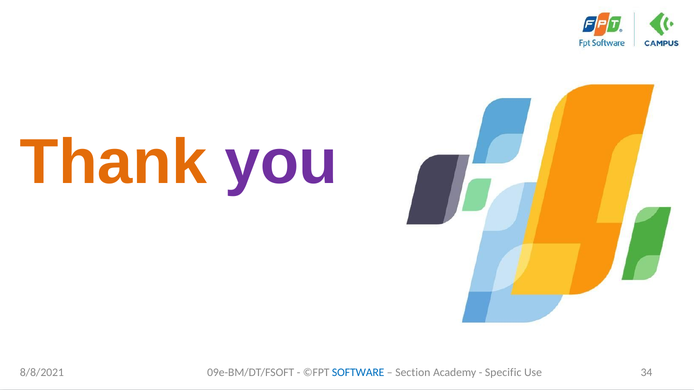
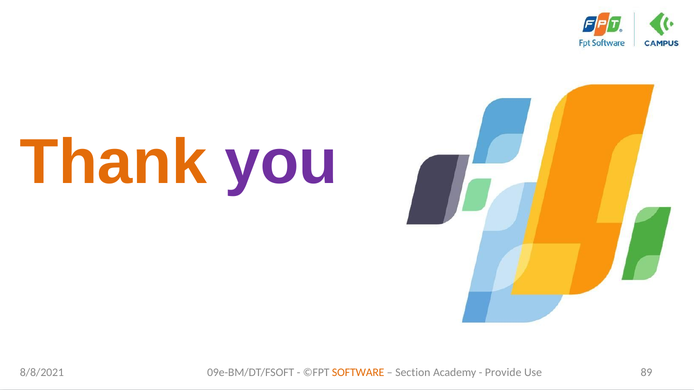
SOFTWARE colour: blue -> orange (358, 373)
Specific: Specific -> Provide (503, 373)
34: 34 -> 89 (646, 373)
